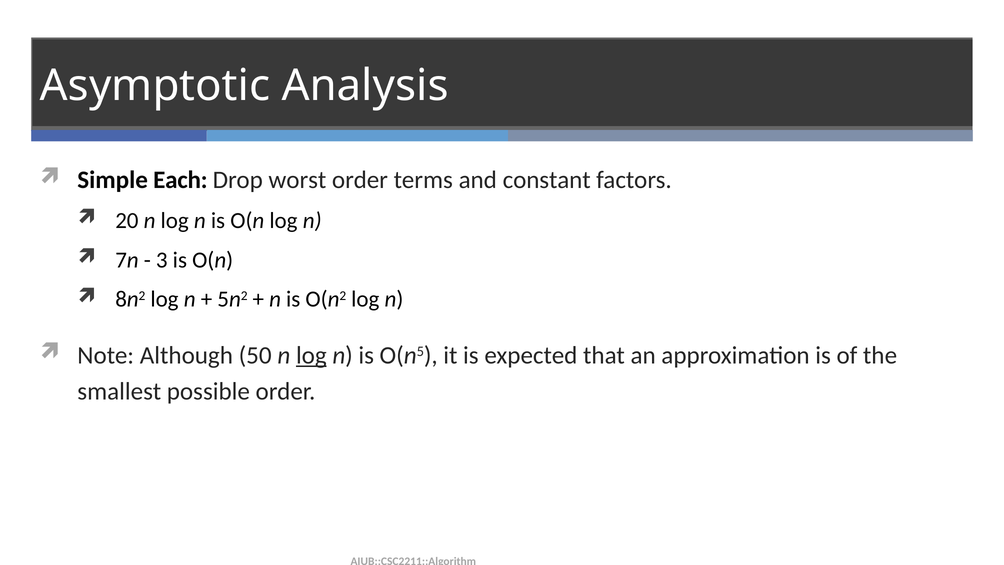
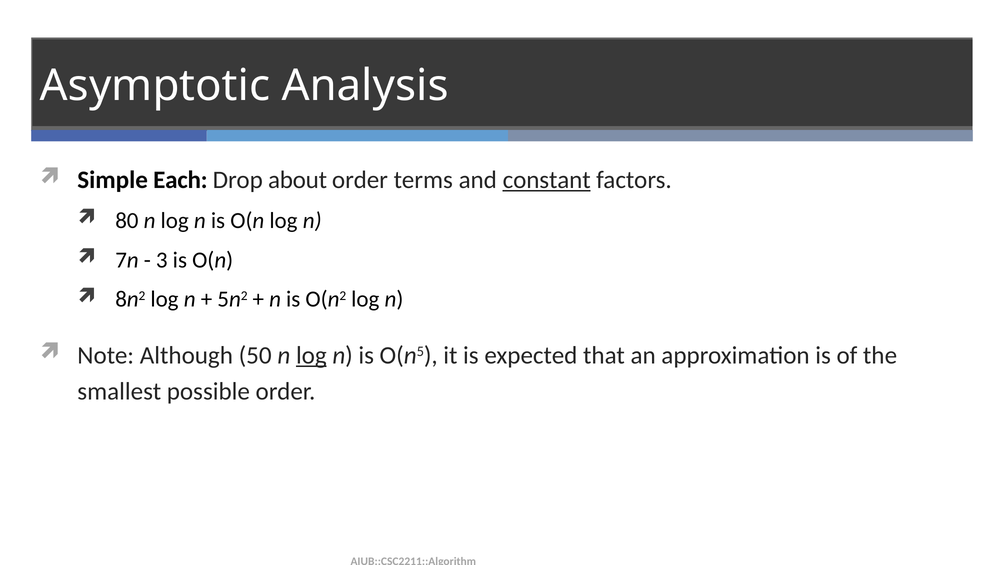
worst: worst -> about (298, 180)
constant underline: none -> present (547, 180)
20: 20 -> 80 (127, 220)
